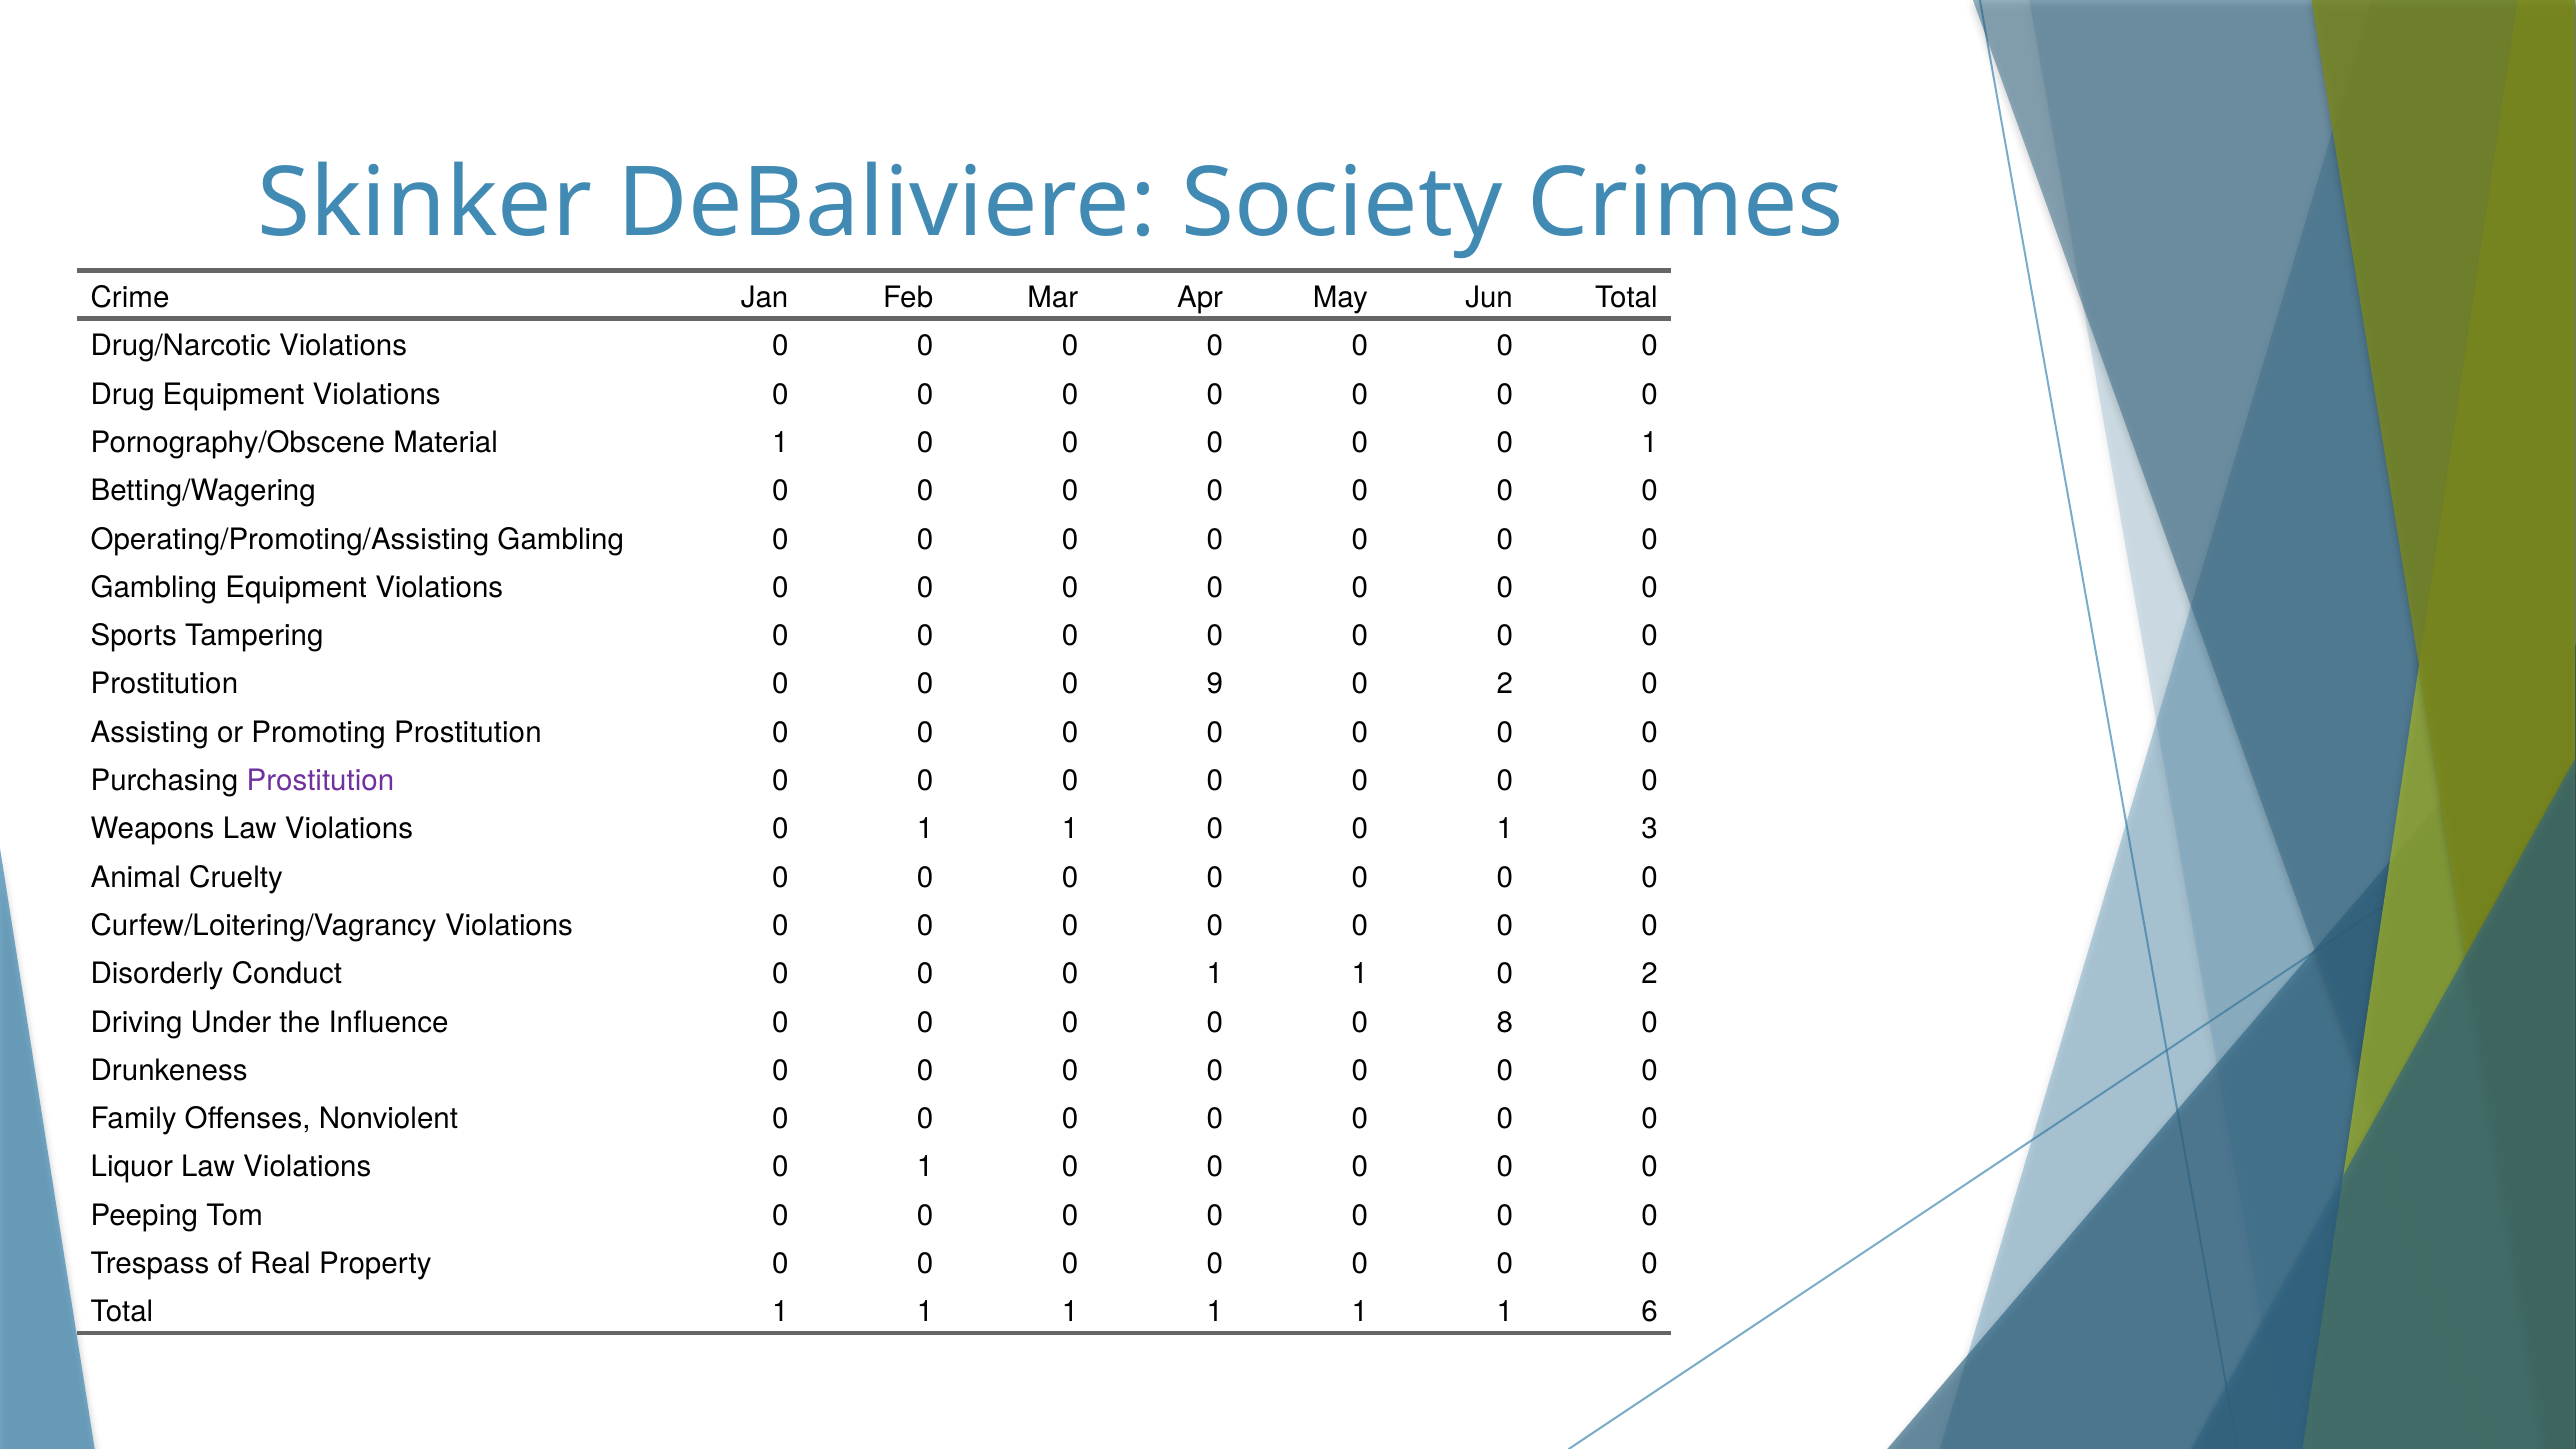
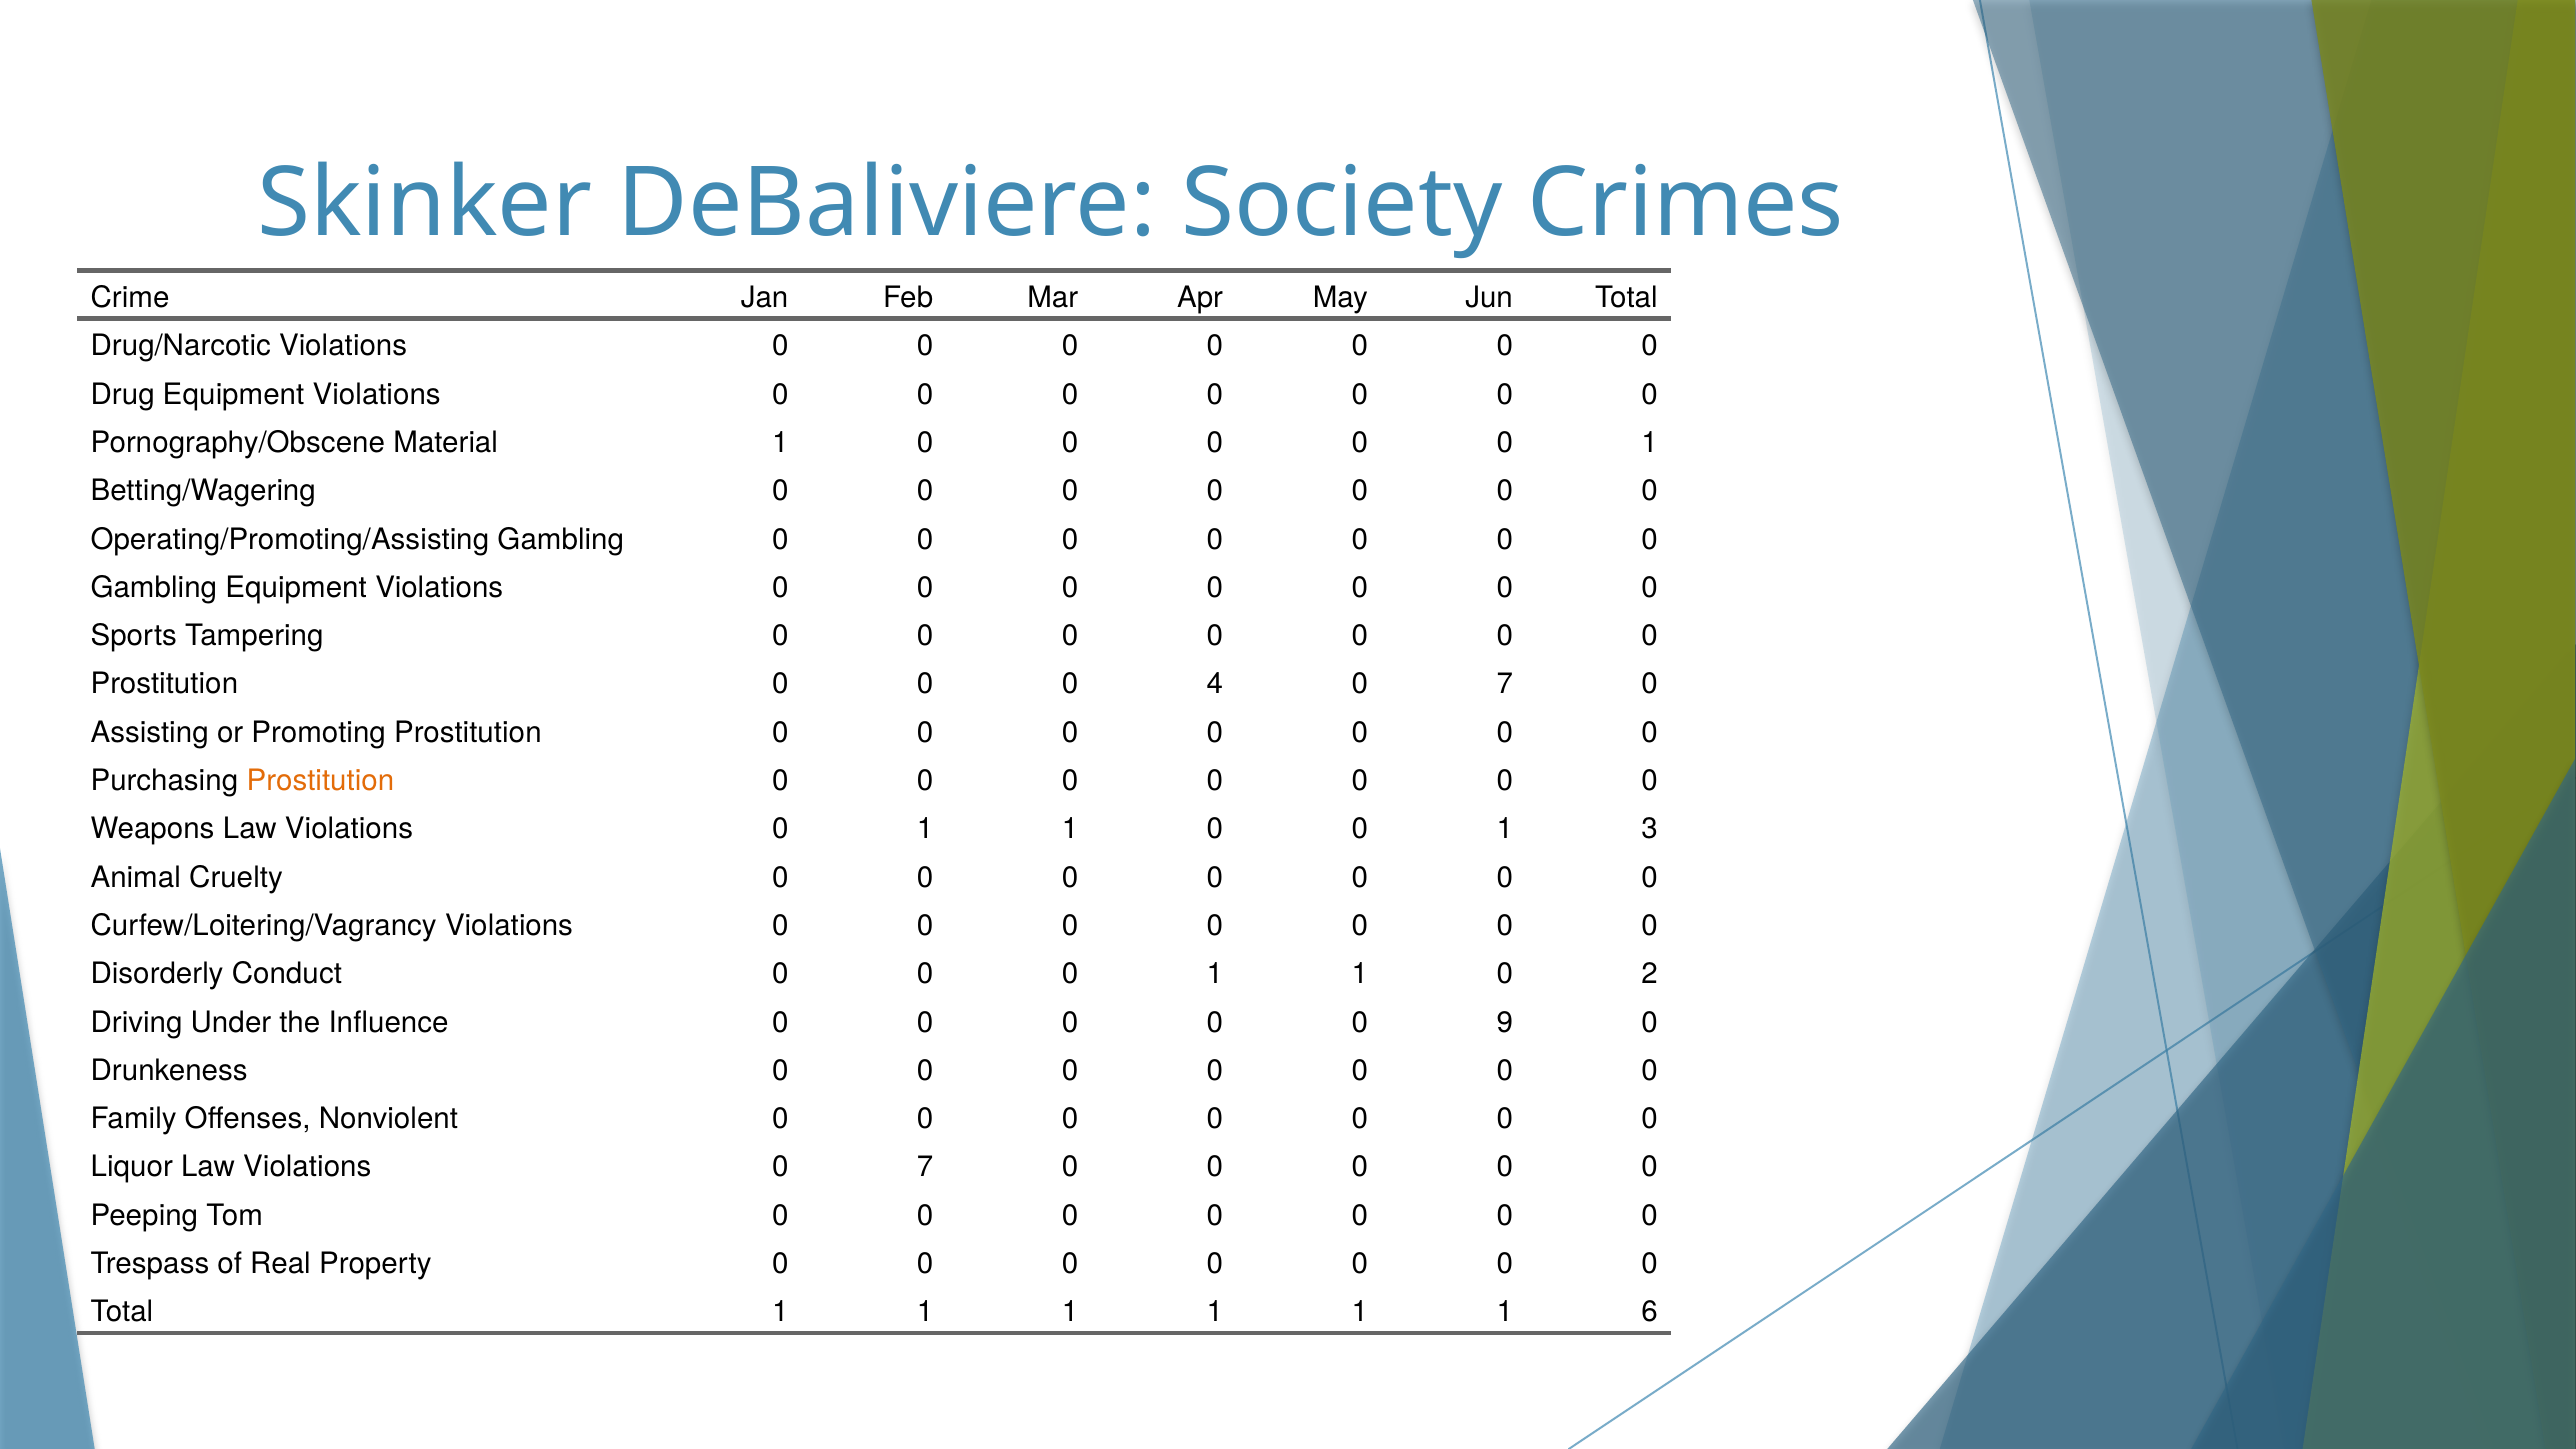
9: 9 -> 4 (1215, 684)
2: 2 -> 7 (1505, 684)
Prostitution colour: purple -> orange (320, 781)
8: 8 -> 9 (1505, 1022)
1: 1 -> 7 (925, 1167)
